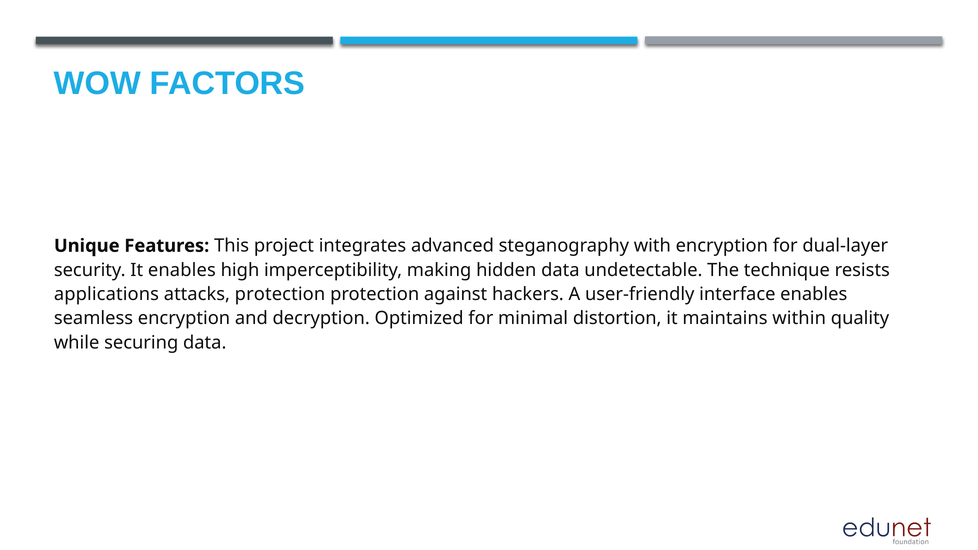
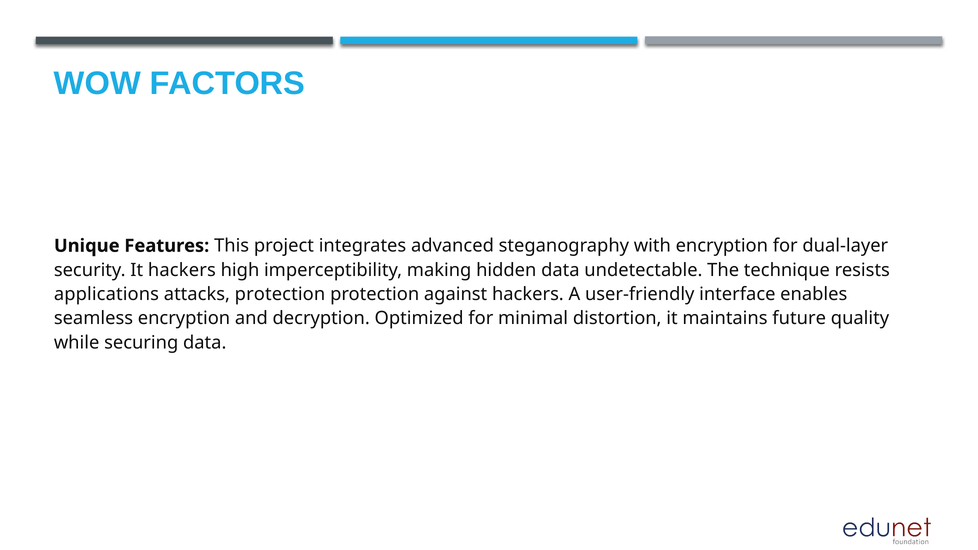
It enables: enables -> hackers (182, 270)
within: within -> future (799, 318)
